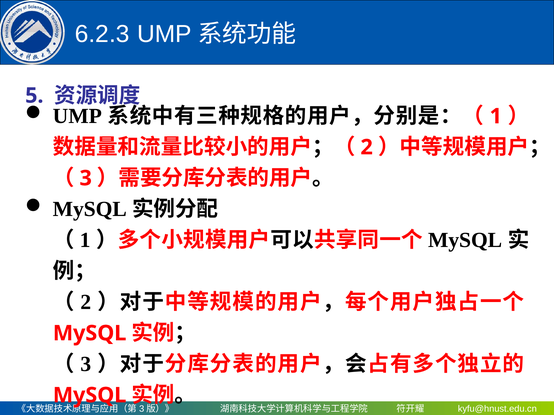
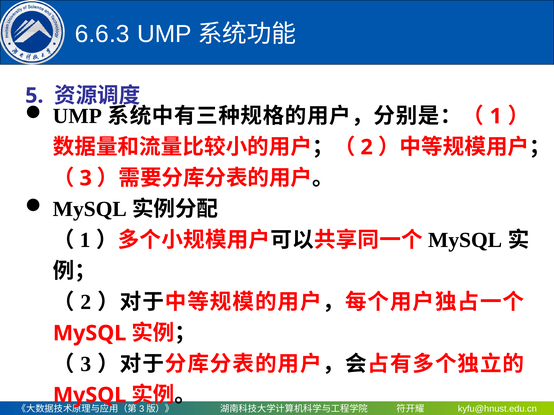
6.2.3: 6.2.3 -> 6.6.3 (102, 34)
